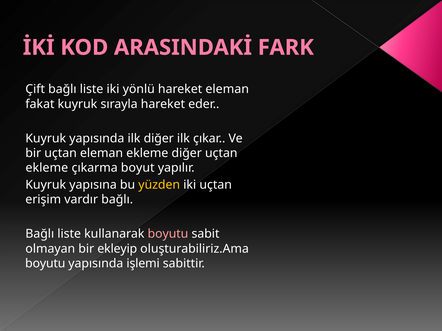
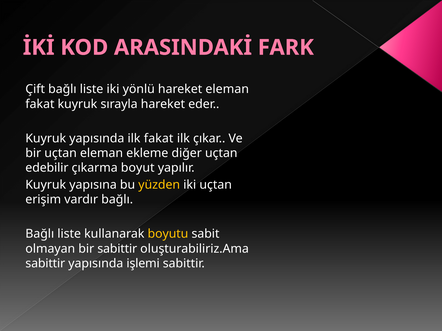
ilk diğer: diğer -> fakat (159, 138)
ekleme: ekleme -> edebilir (47, 168)
boyutu colour: pink -> yellow (168, 234)
bir ekleyip: ekleyip -> sabittir (117, 249)
boyutu: boyutu -> sabittir (45, 264)
